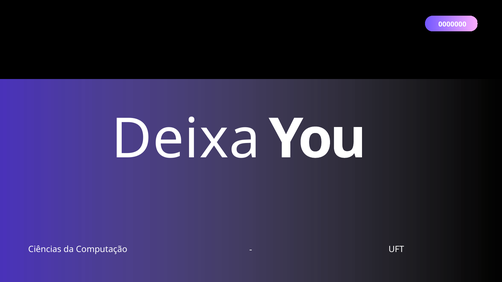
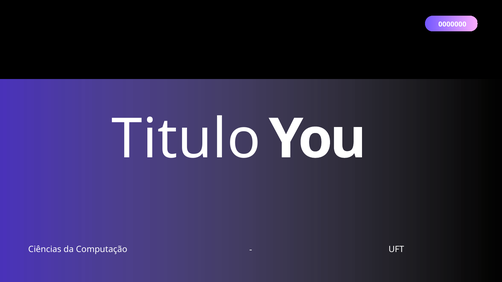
Deixa: Deixa -> Titulo (186, 139)
